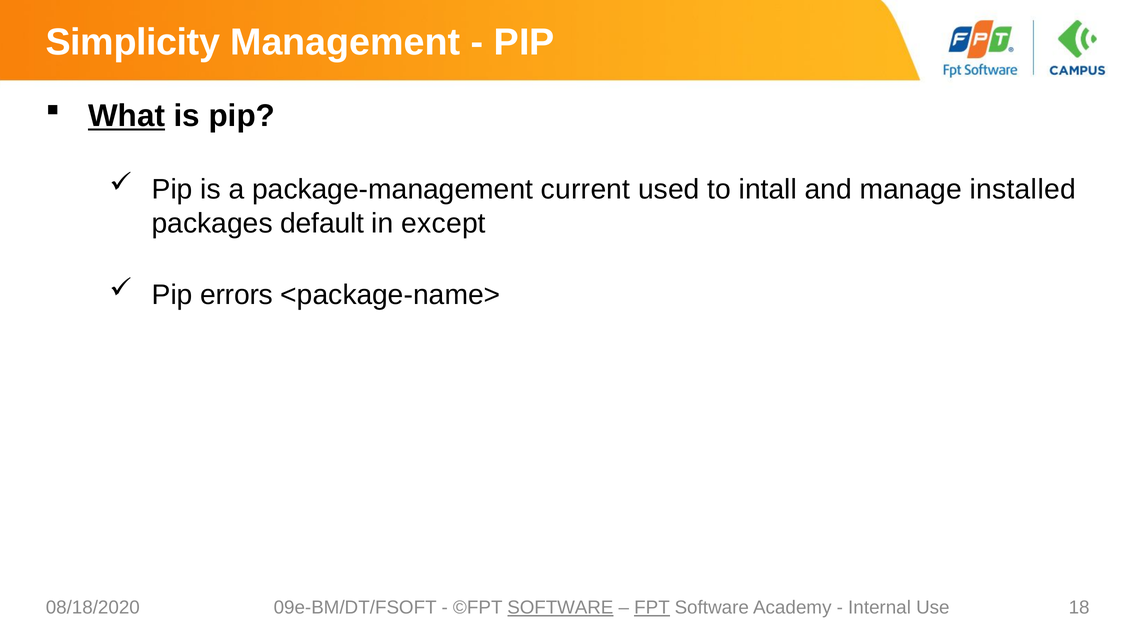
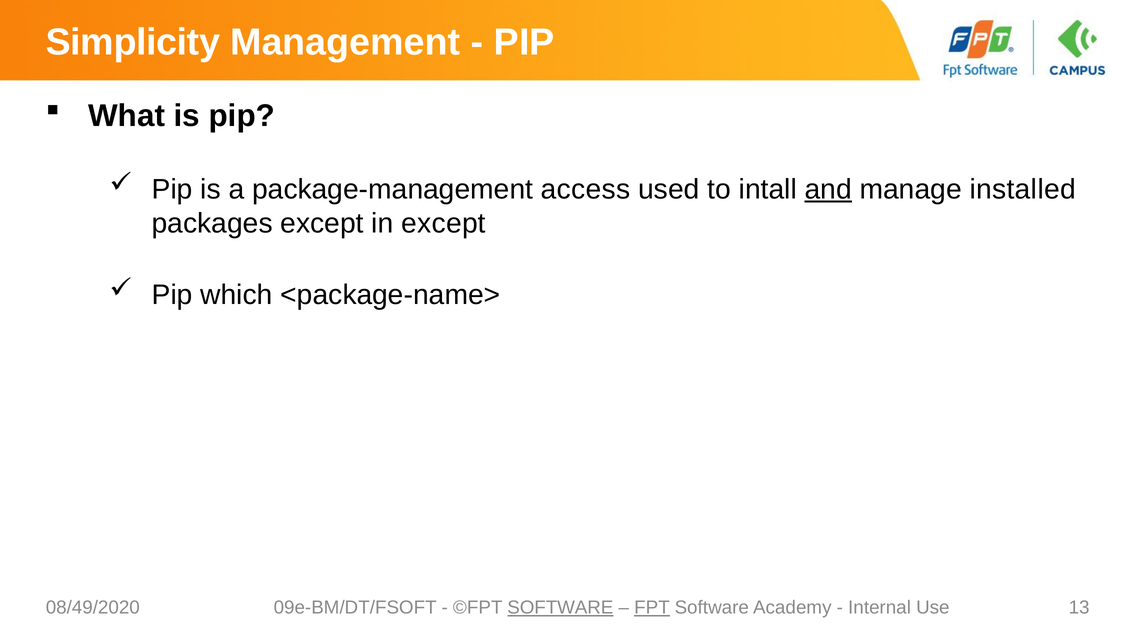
What underline: present -> none (127, 116)
current: current -> access (586, 189)
and underline: none -> present (828, 189)
packages default: default -> except (322, 223)
errors: errors -> which (236, 295)
08/18/2020: 08/18/2020 -> 08/49/2020 (93, 608)
18: 18 -> 13 (1079, 608)
